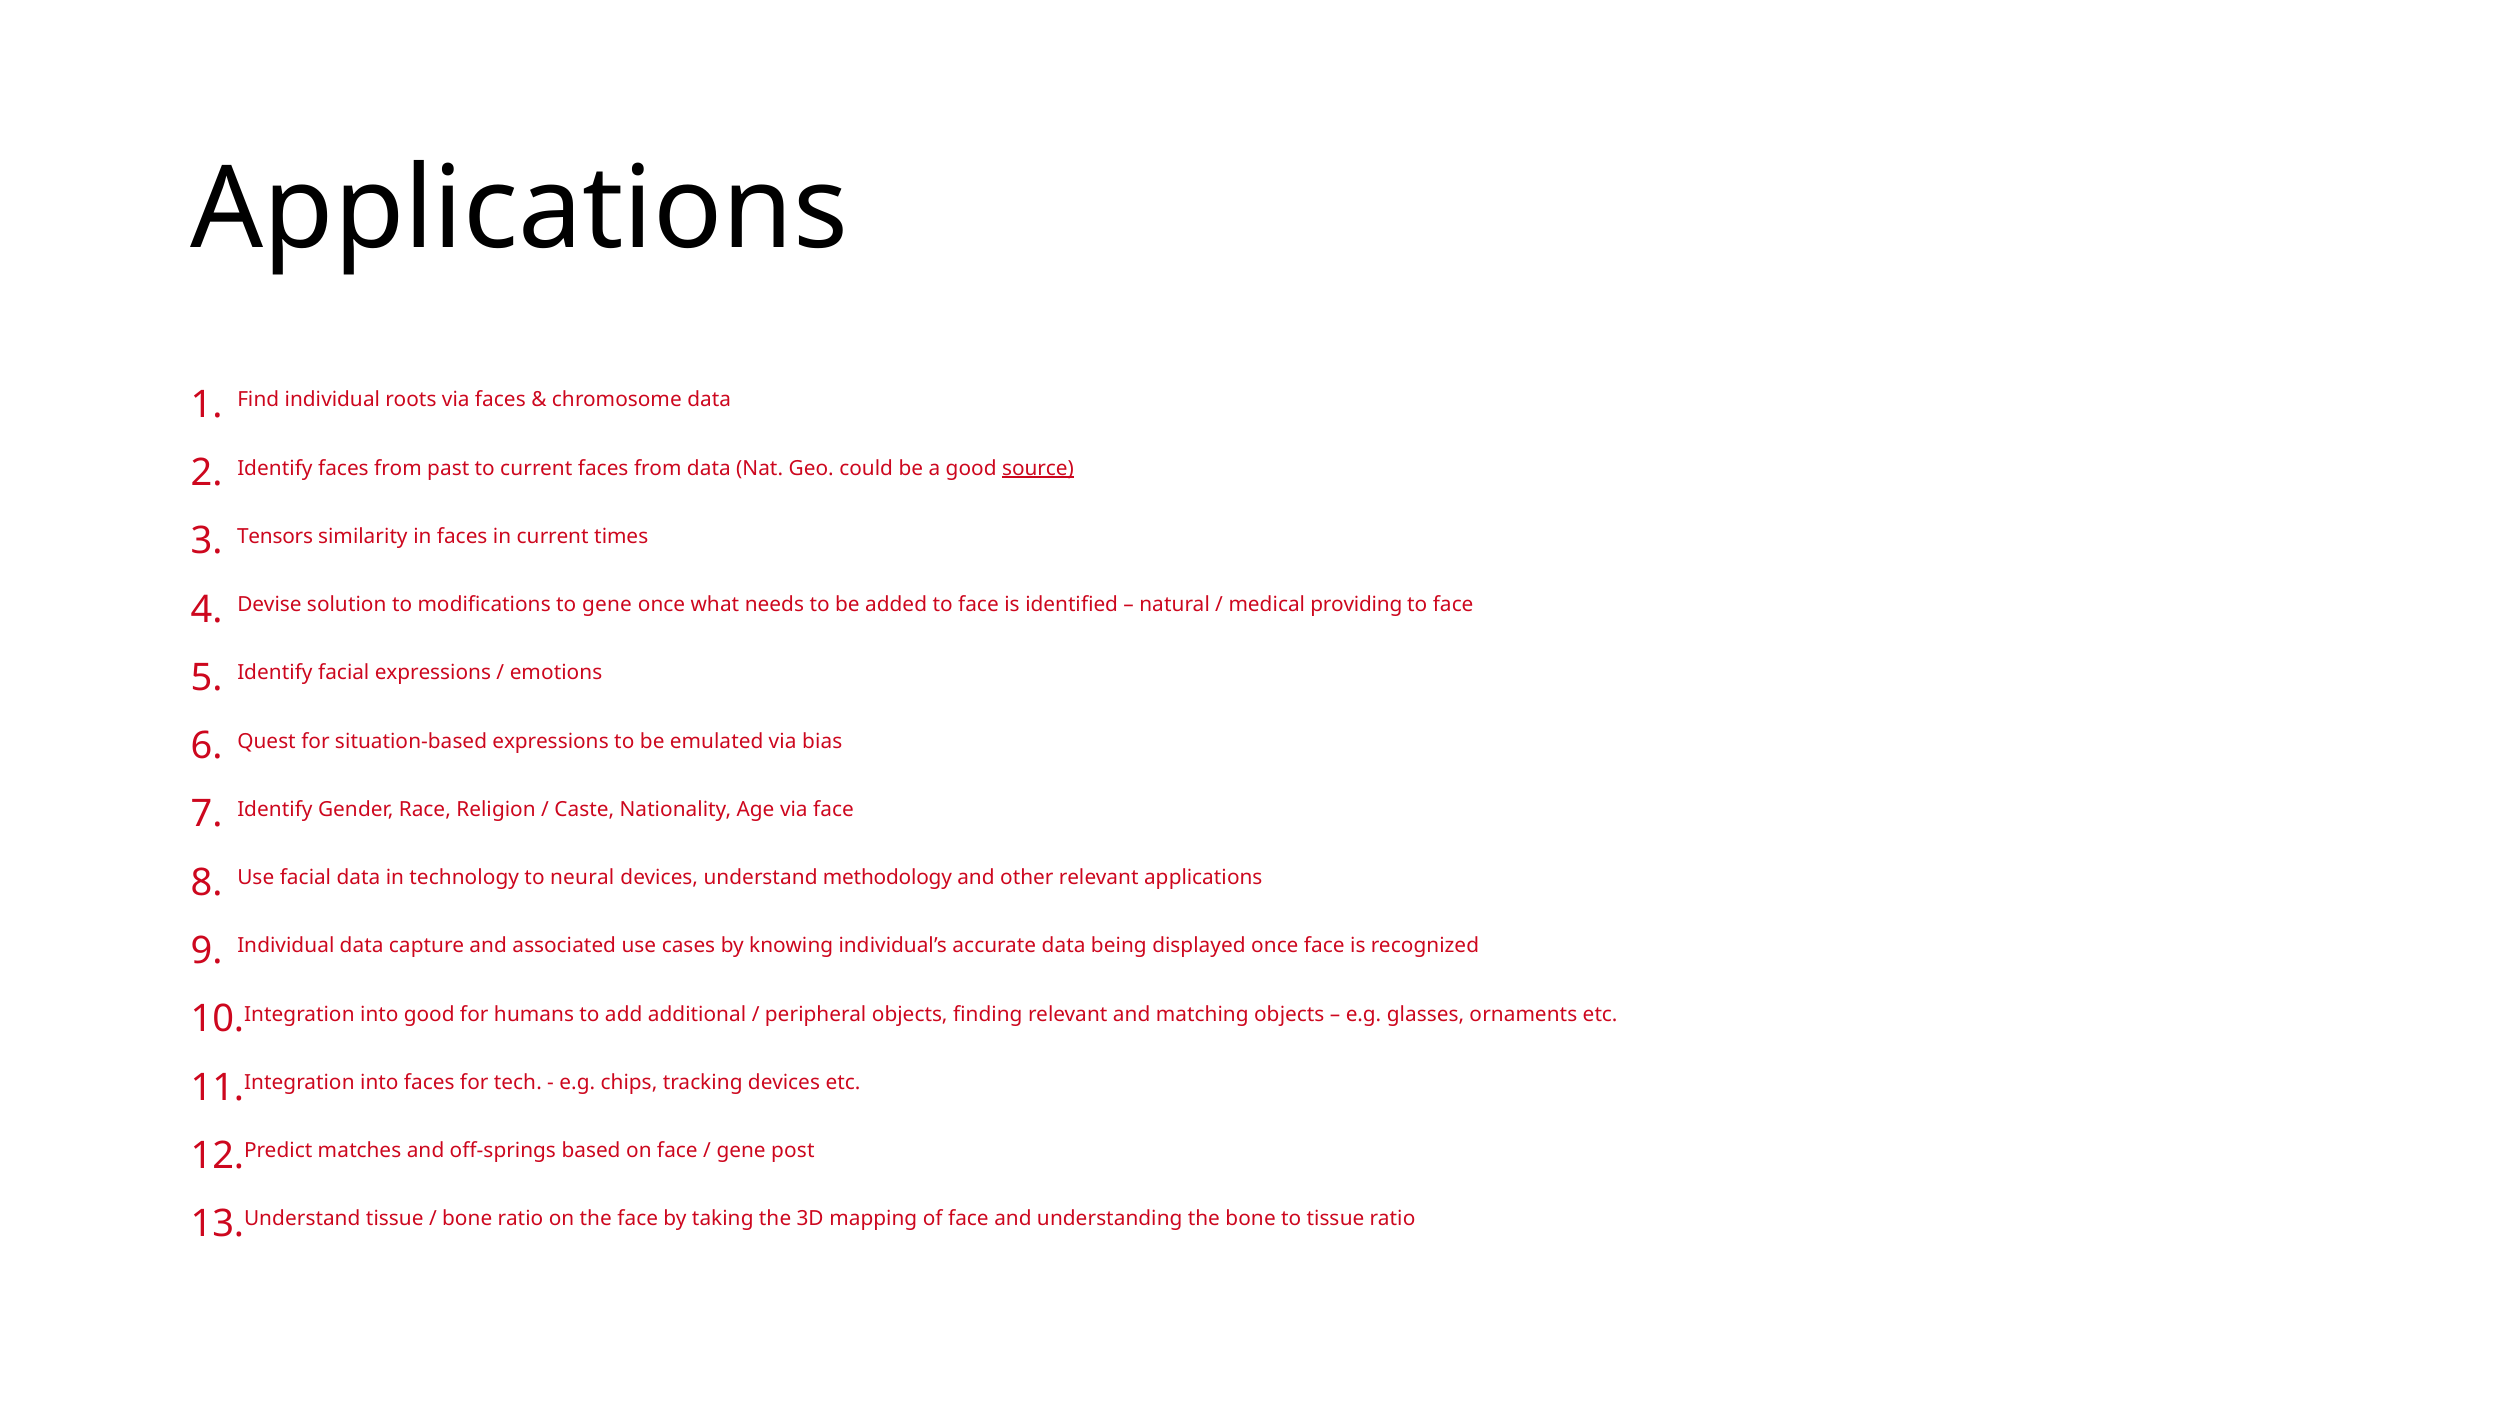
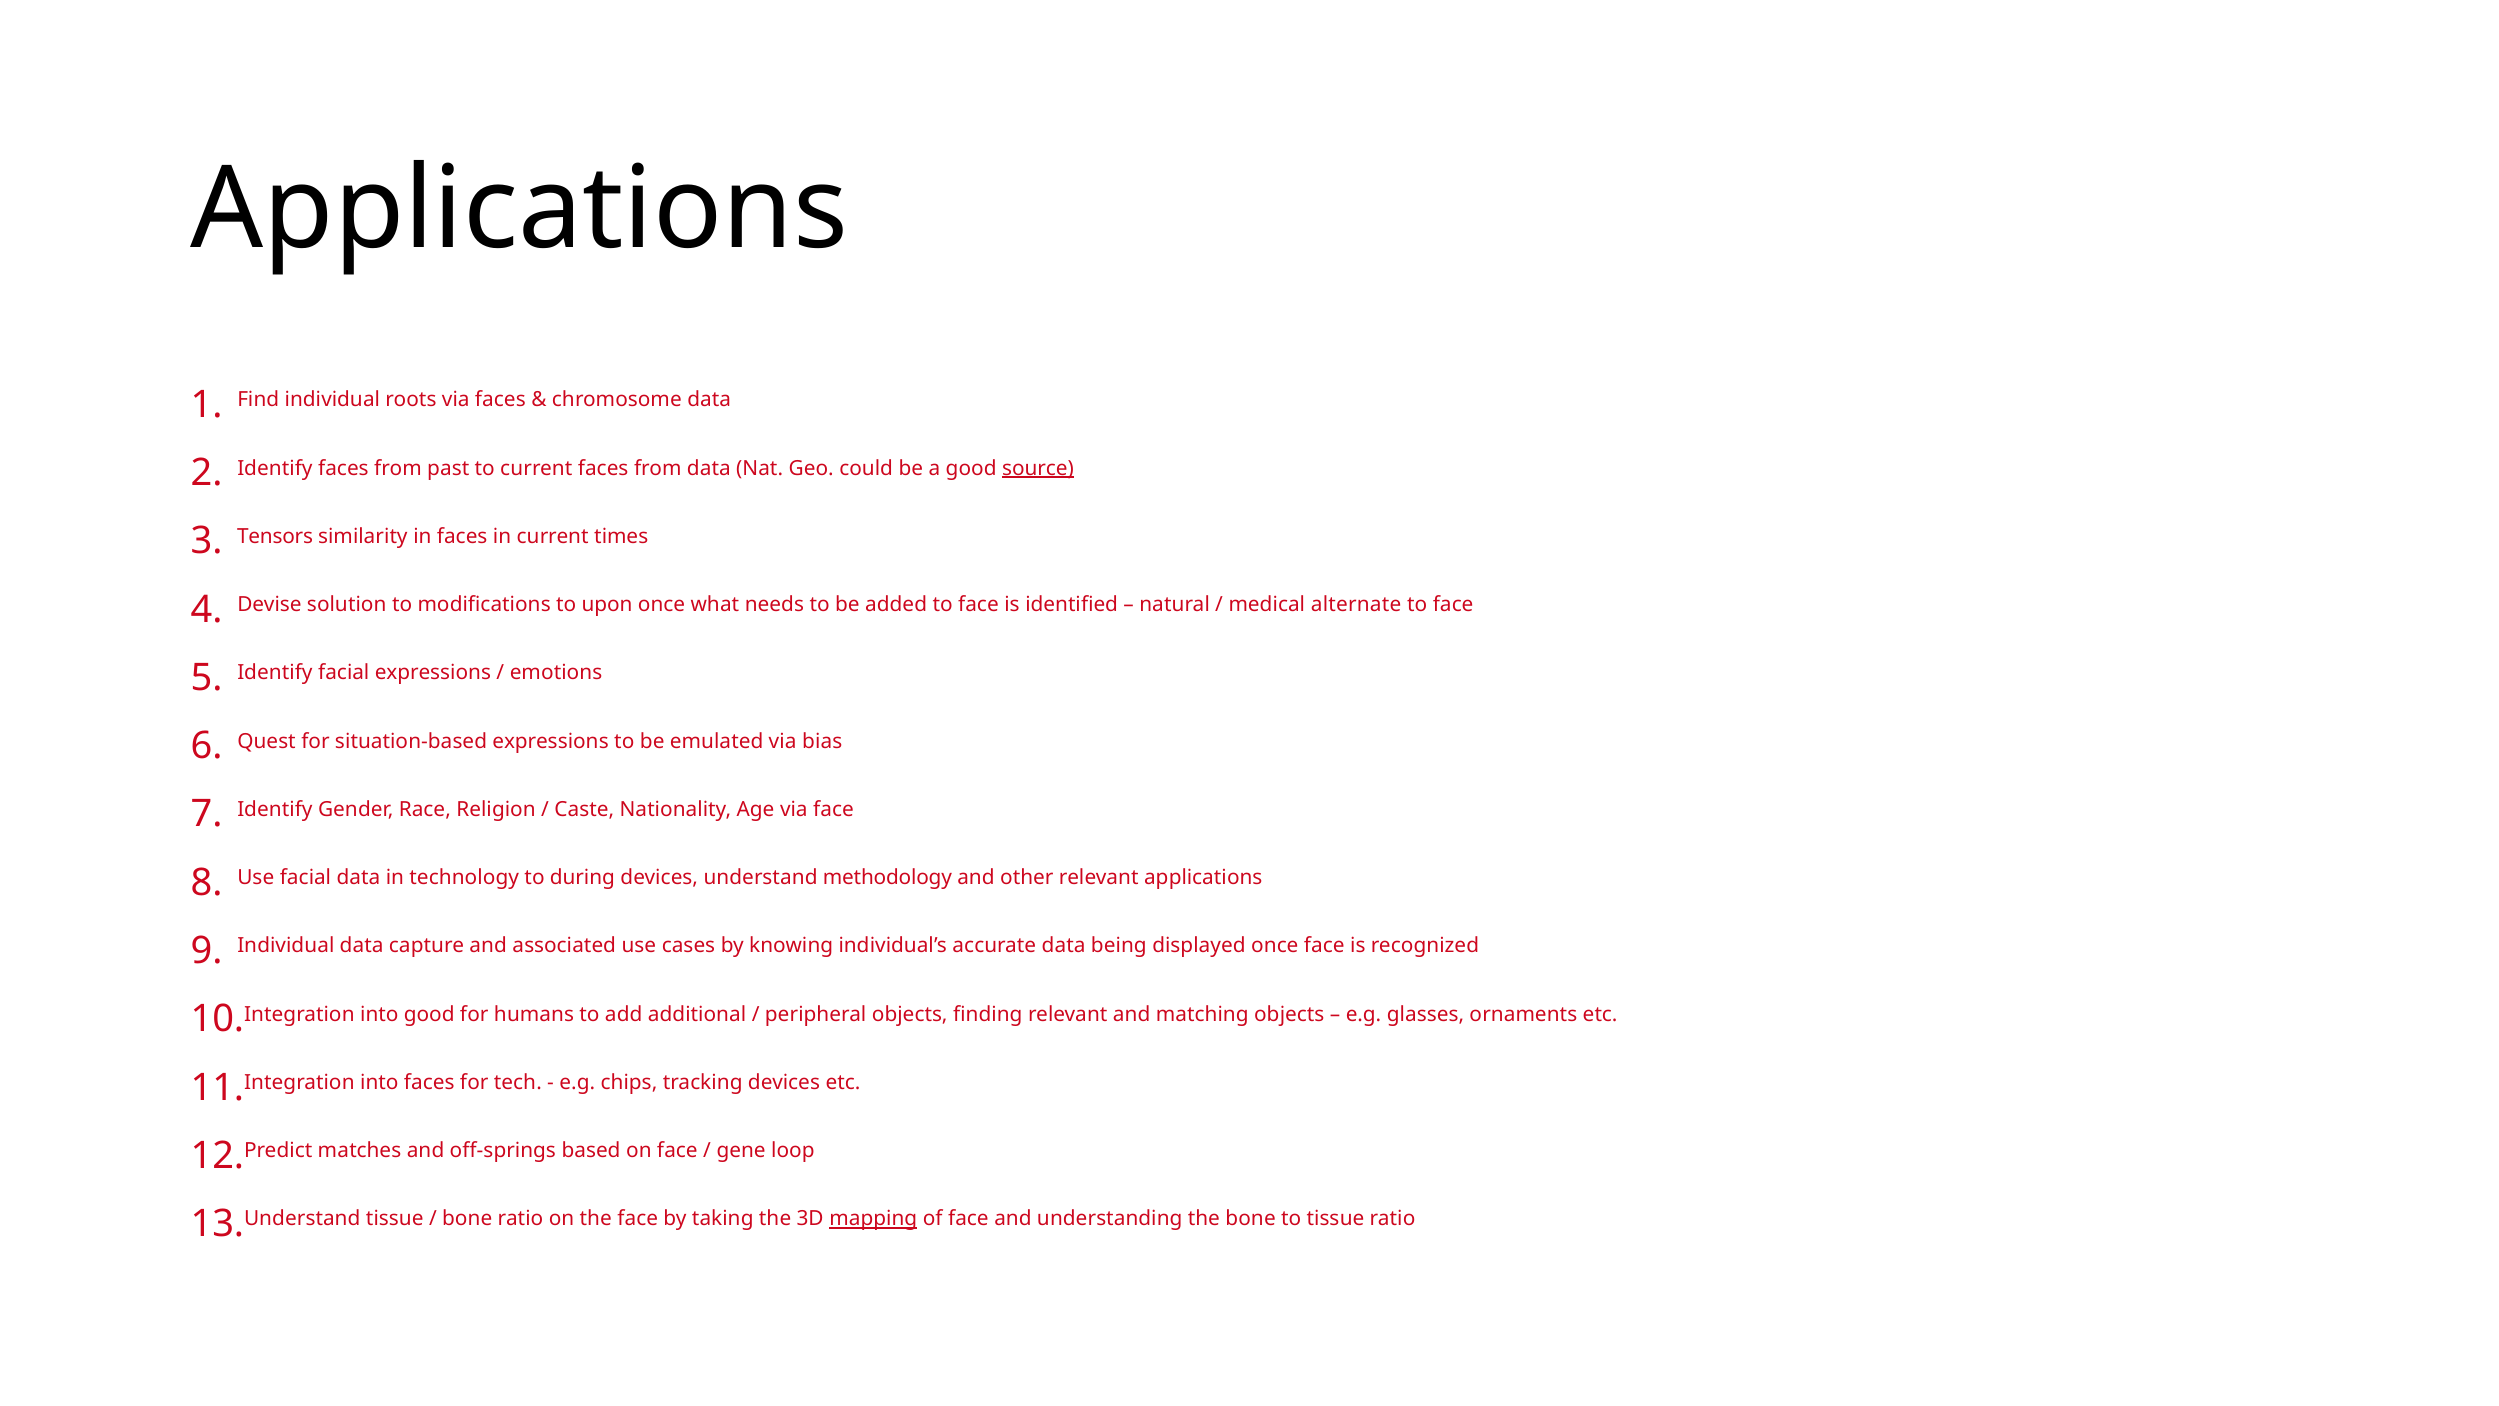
to gene: gene -> upon (607, 605)
providing: providing -> alternate (1356, 605)
neural: neural -> during (582, 878)
post: post -> loop (793, 1151)
mapping underline: none -> present (873, 1219)
